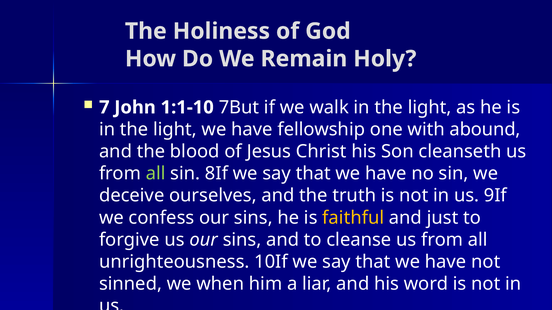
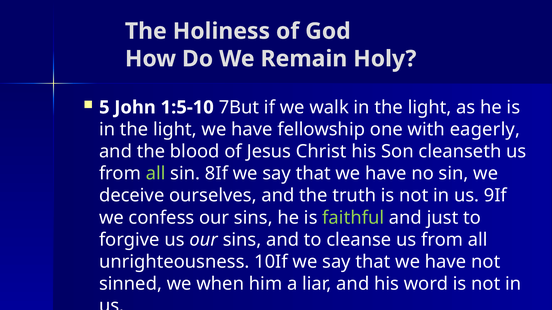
7: 7 -> 5 (104, 108)
1:1-10: 1:1-10 -> 1:5-10 (187, 108)
abound: abound -> eagerly (485, 130)
faithful colour: yellow -> light green (353, 218)
